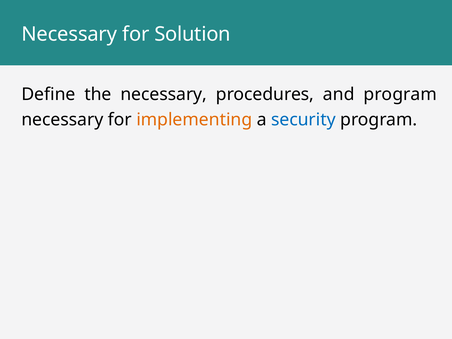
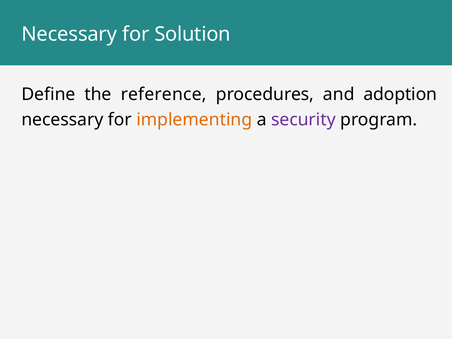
the necessary: necessary -> reference (164, 94)
and program: program -> adoption (400, 94)
security colour: blue -> purple (303, 120)
